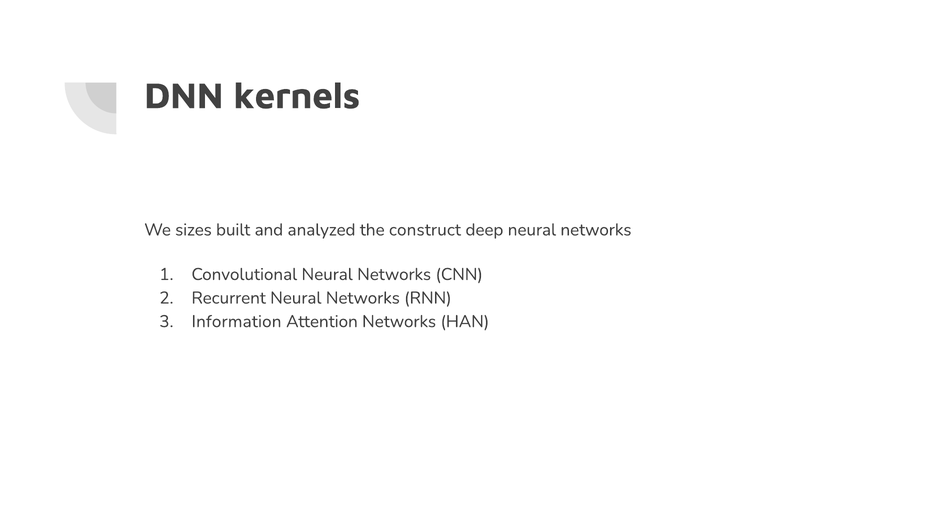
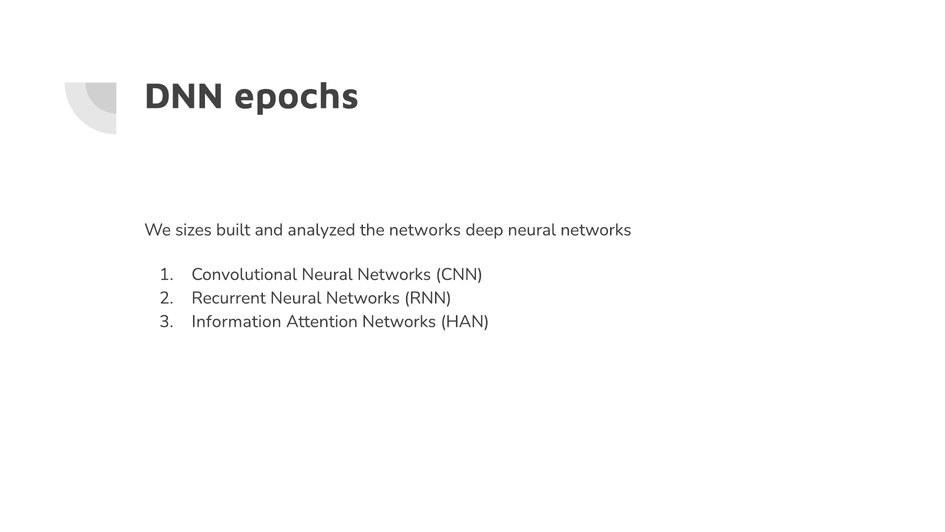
kernels: kernels -> epochs (296, 96)
the construct: construct -> networks (425, 230)
